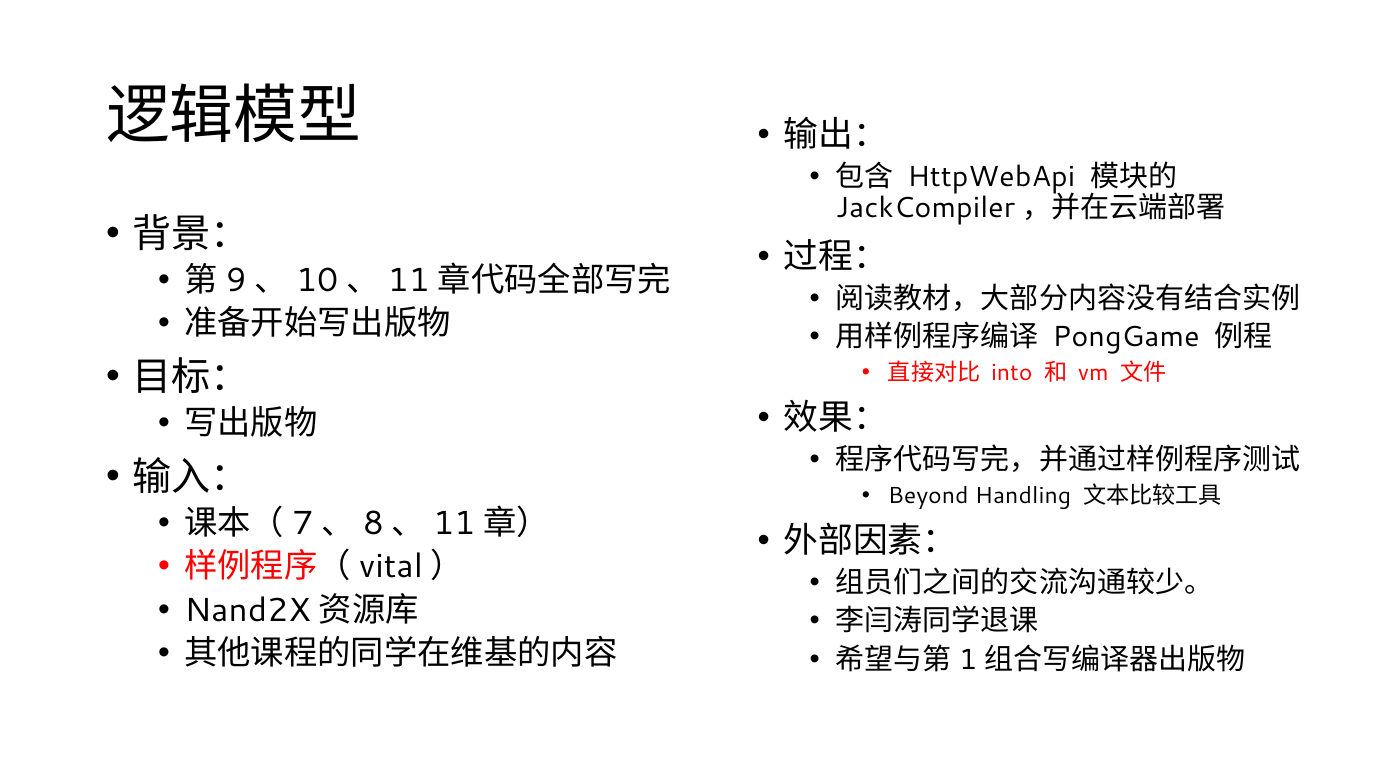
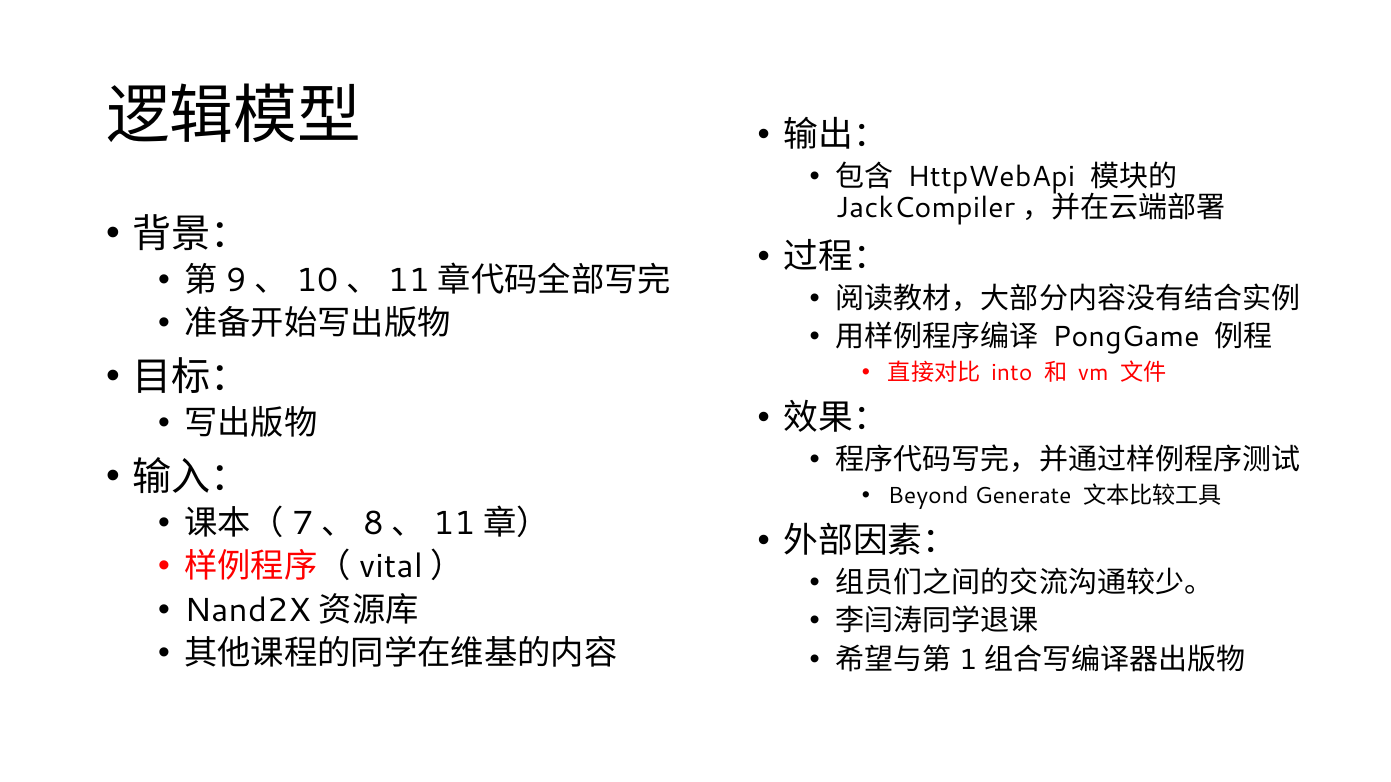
Handling: Handling -> Generate (1023, 496)
